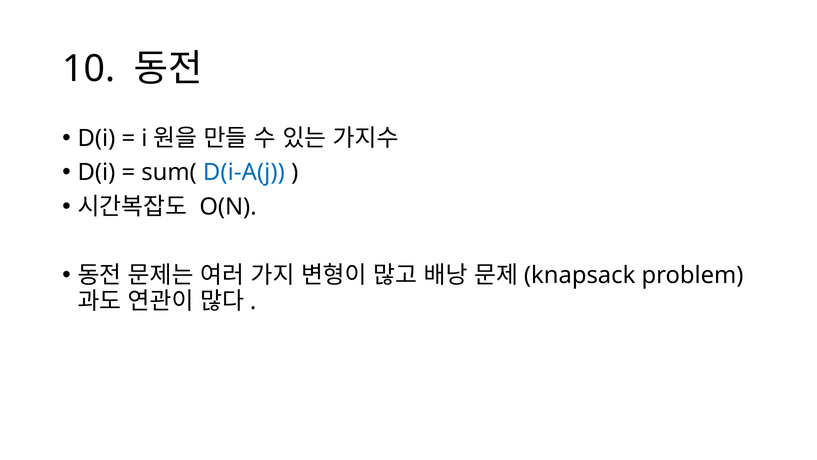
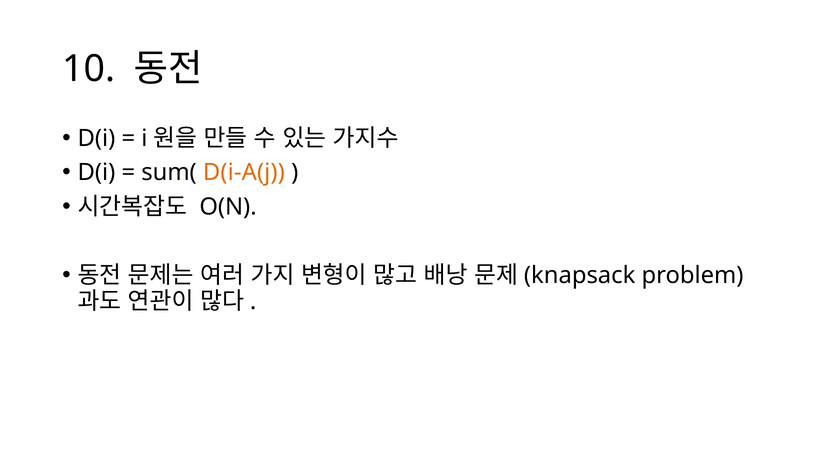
D(i-A(j colour: blue -> orange (244, 172)
